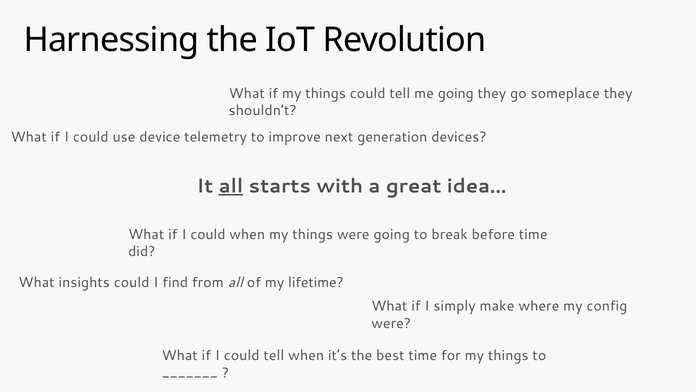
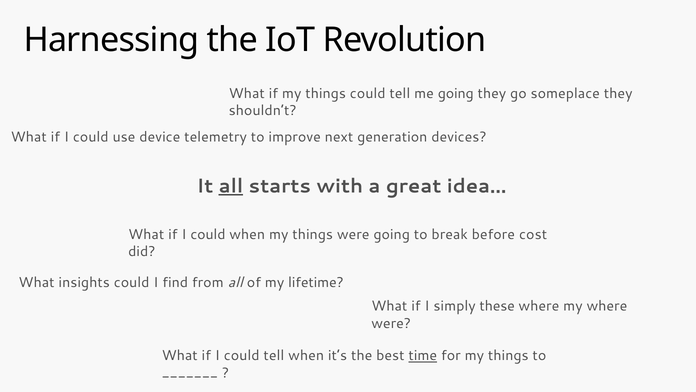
before time: time -> cost (533, 234)
make: make -> these (497, 306)
my config: config -> where (607, 306)
time underline: none -> present (423, 355)
